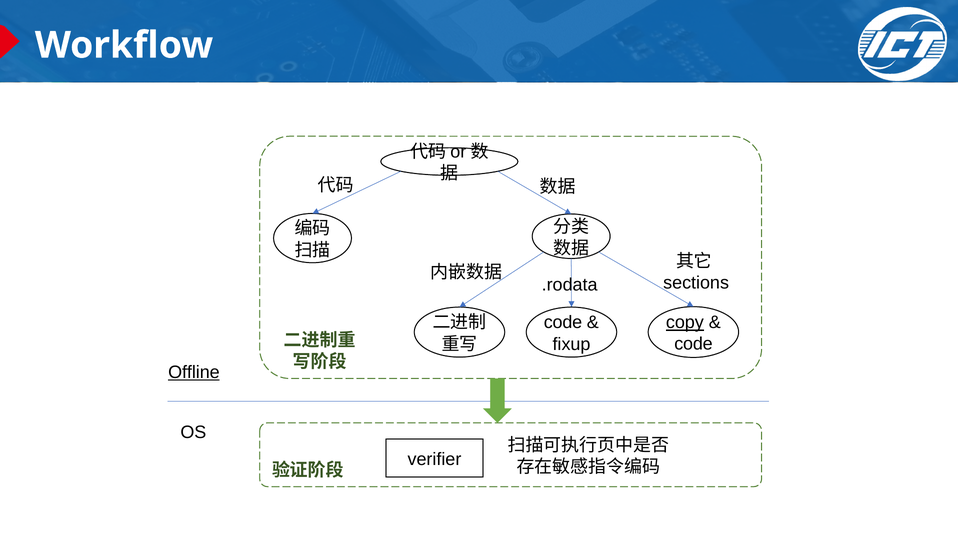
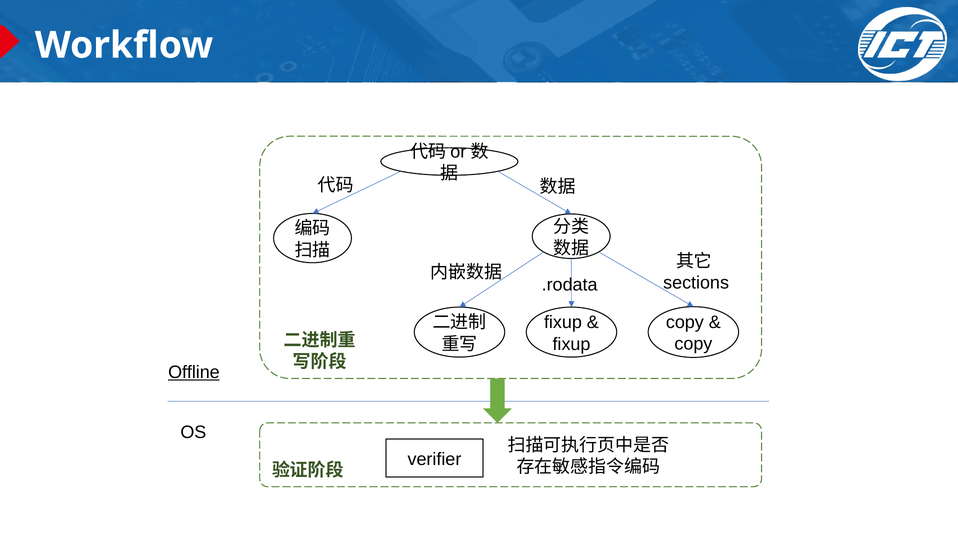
copy underline: present -> none (685, 322)
code: code -> fixup (563, 322)
code: code -> copy (693, 344)
